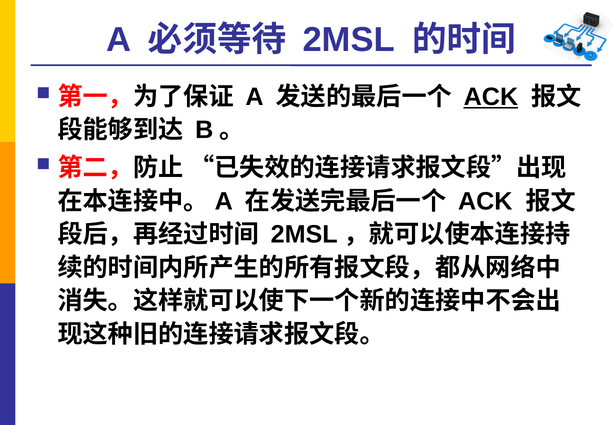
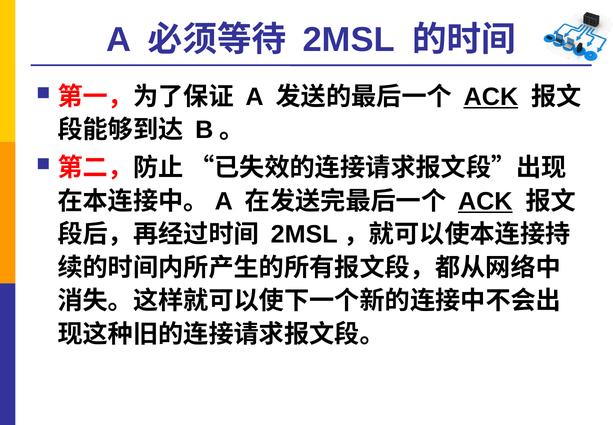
ACK underline: none -> present (485, 201)
